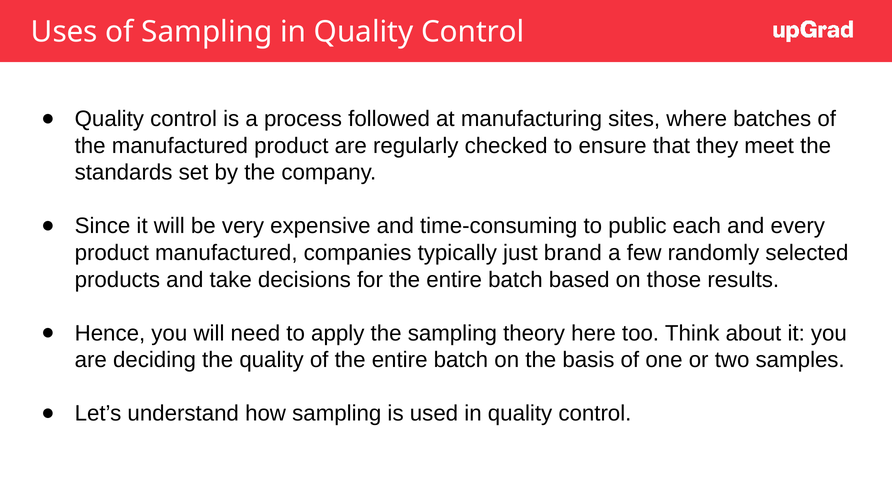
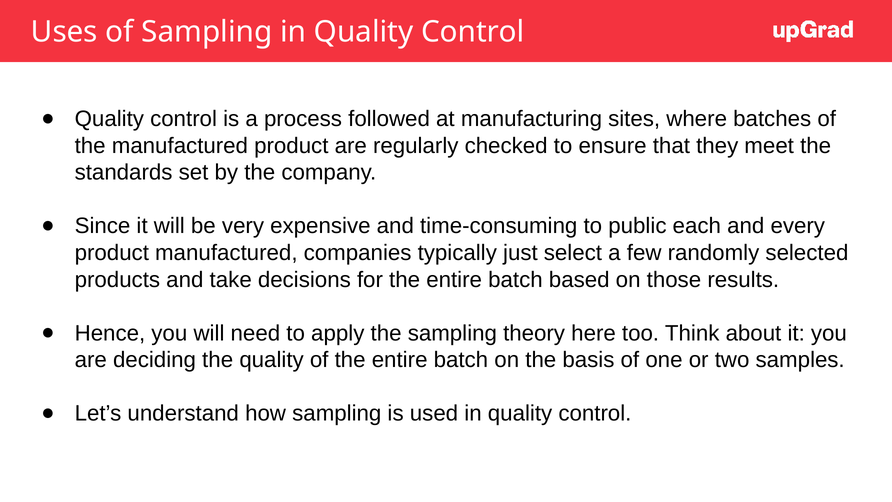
brand: brand -> select (573, 253)
